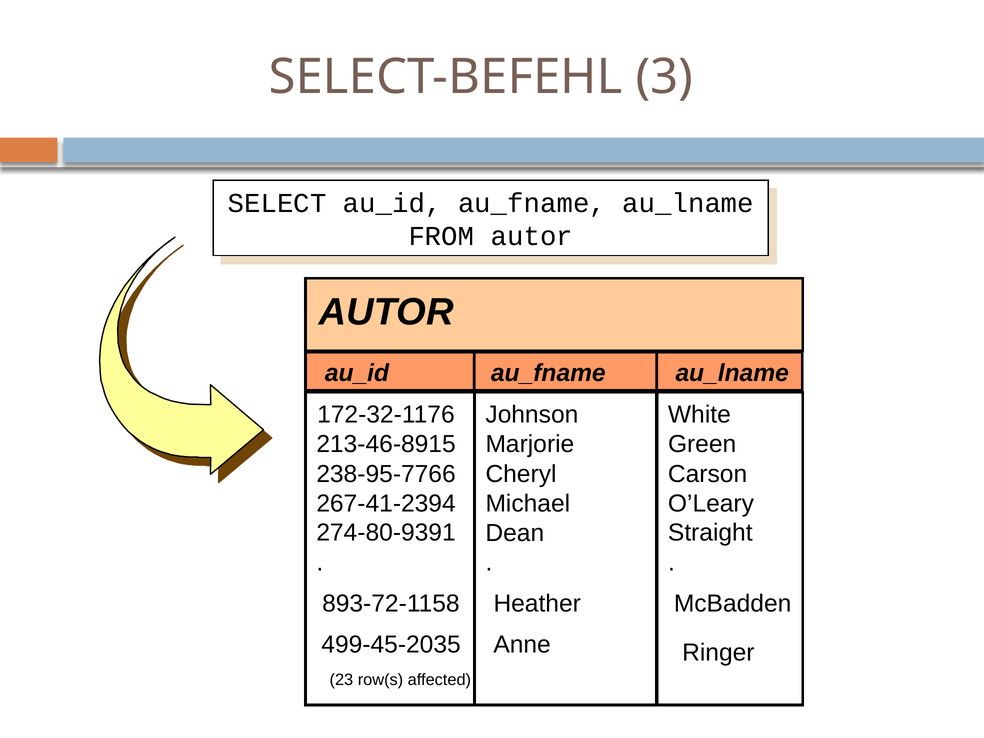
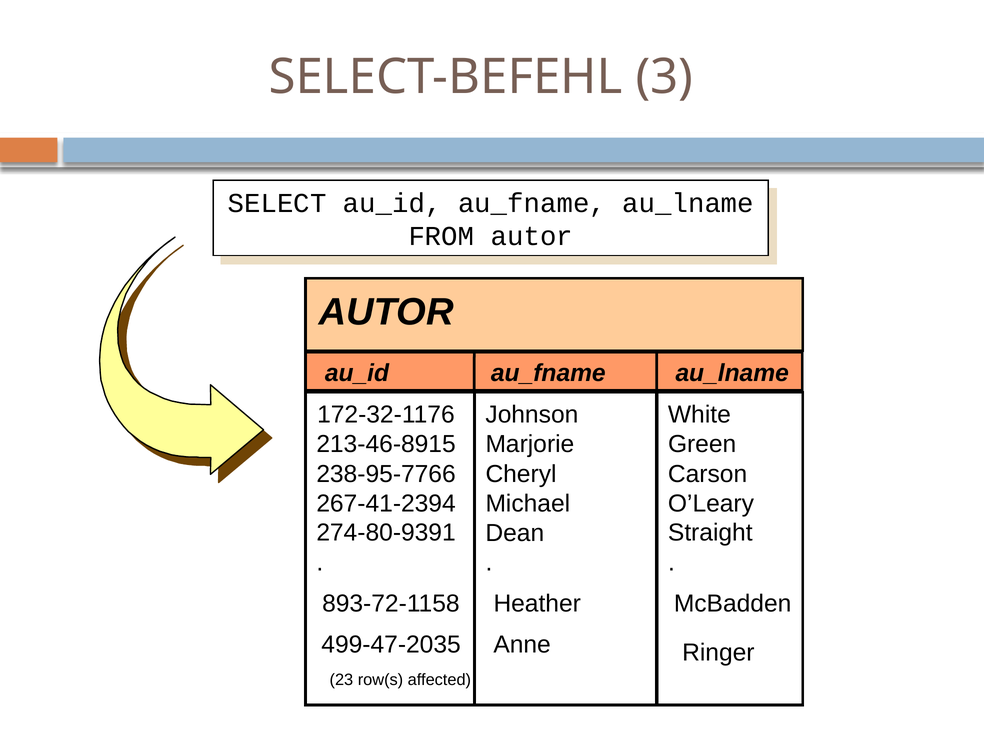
499-45-2035: 499-45-2035 -> 499-47-2035 (391, 644)
